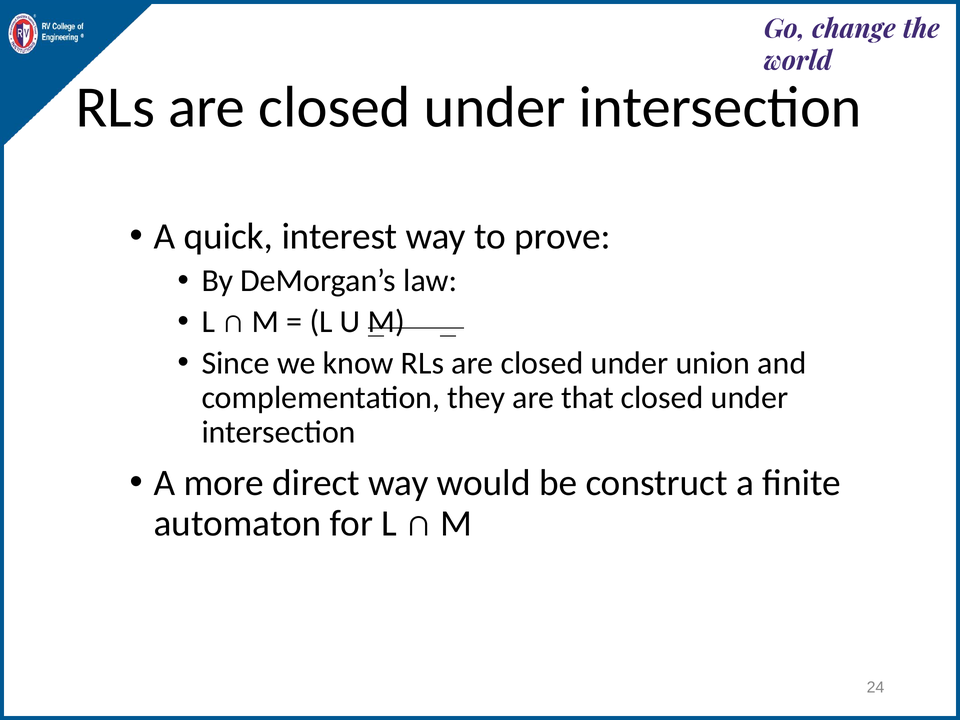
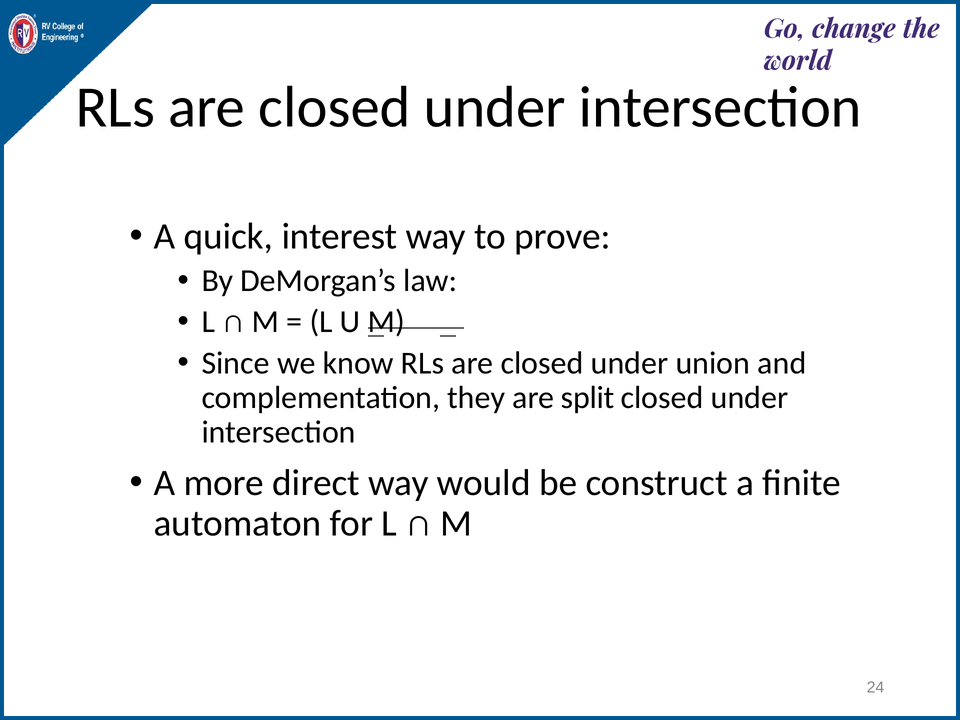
that: that -> split (588, 398)
